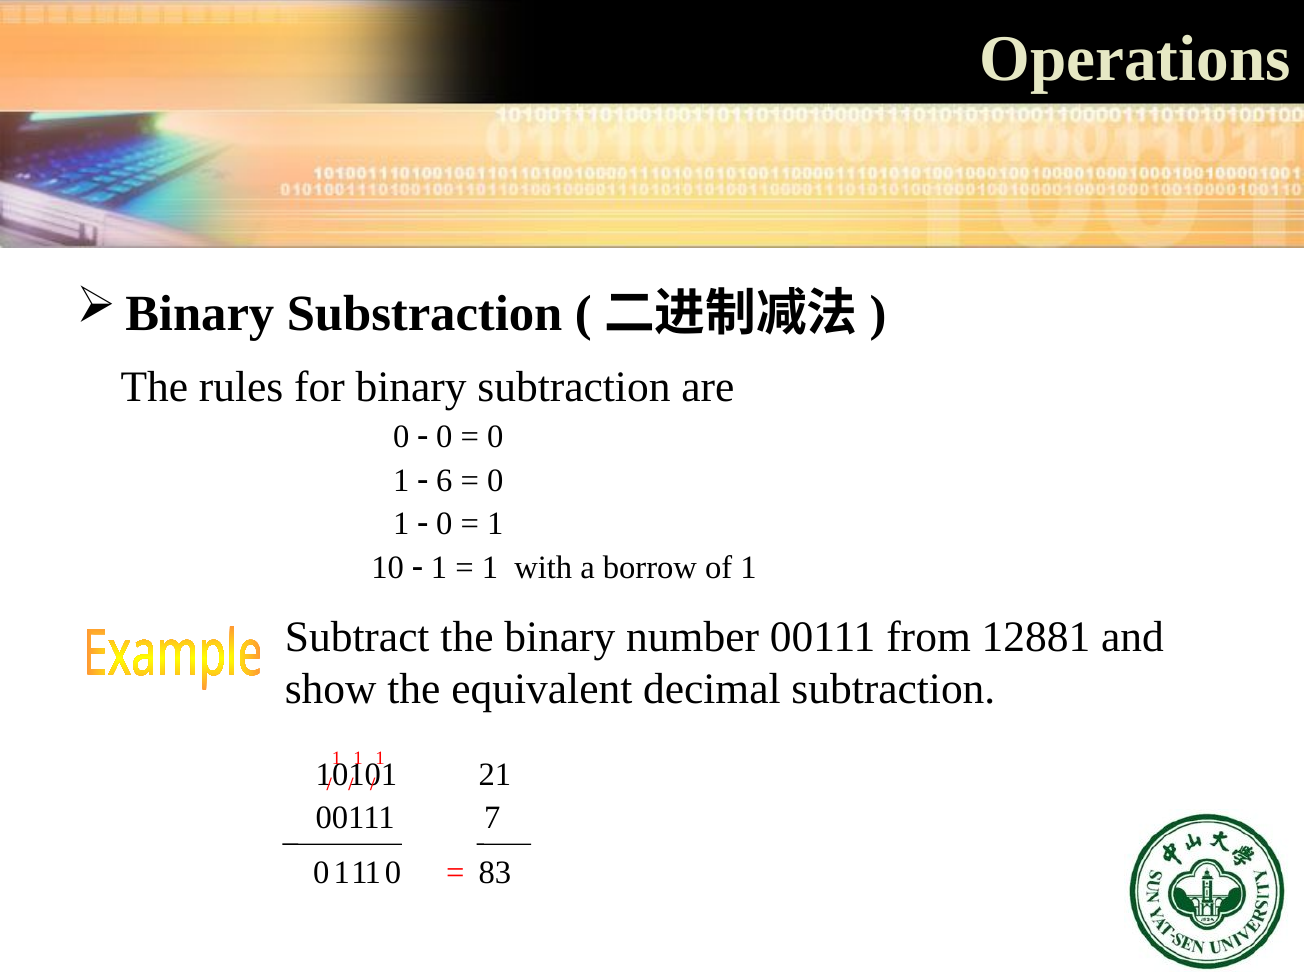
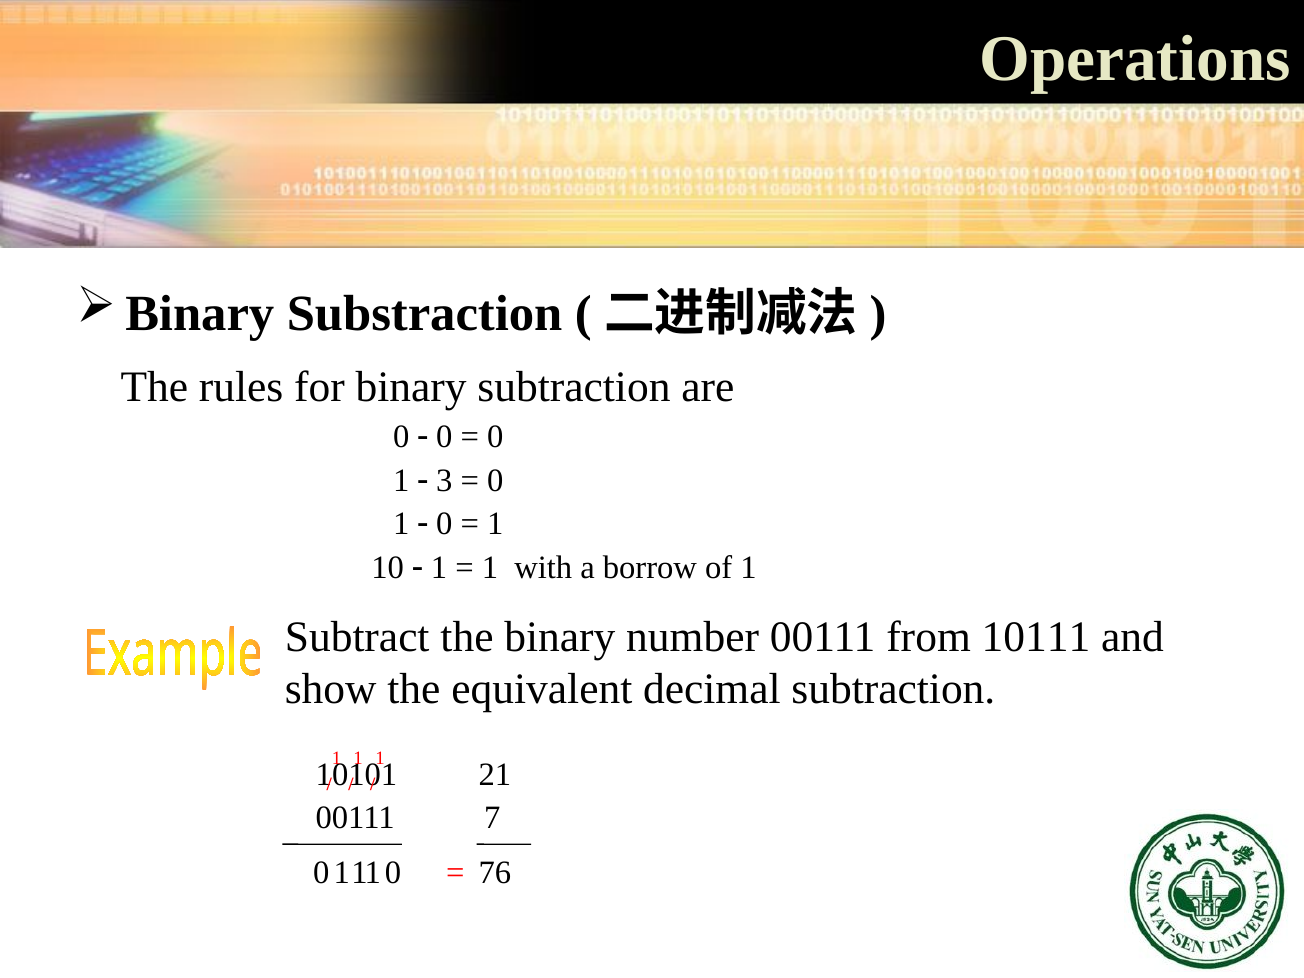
6: 6 -> 3 (444, 481)
12881: 12881 -> 10111 (1036, 637)
83: 83 -> 76 (495, 872)
